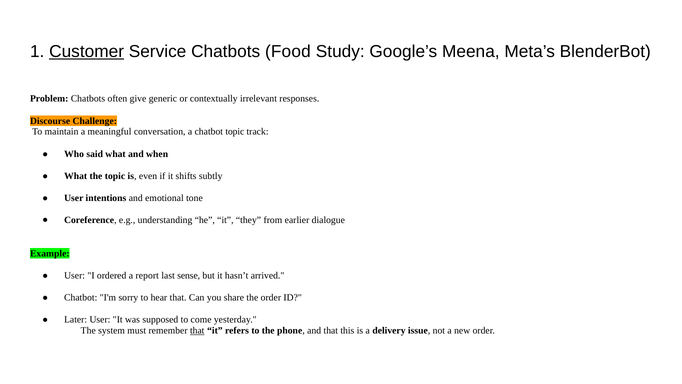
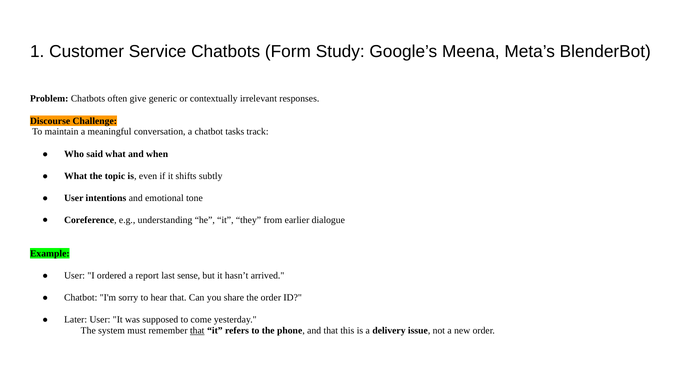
Customer underline: present -> none (87, 52)
Food: Food -> Form (288, 52)
chatbot topic: topic -> tasks (235, 132)
